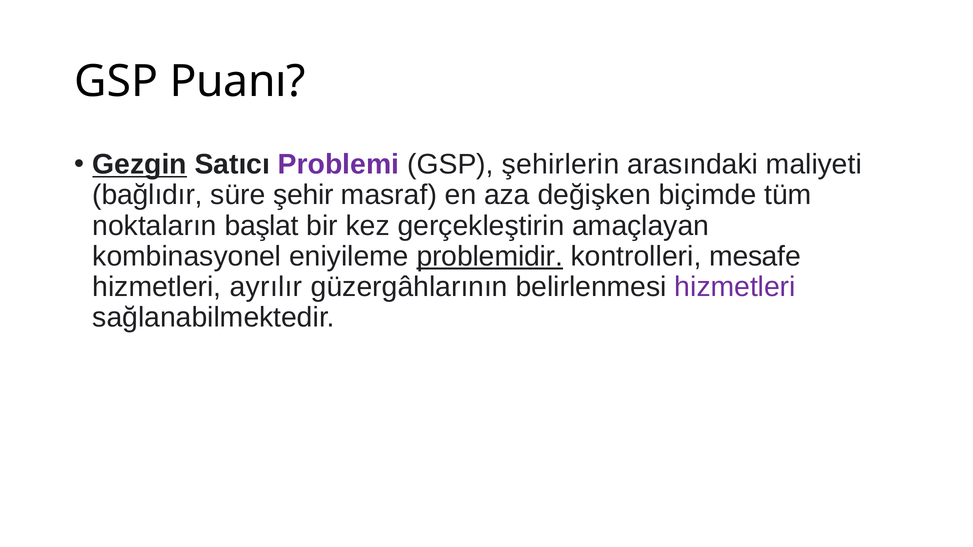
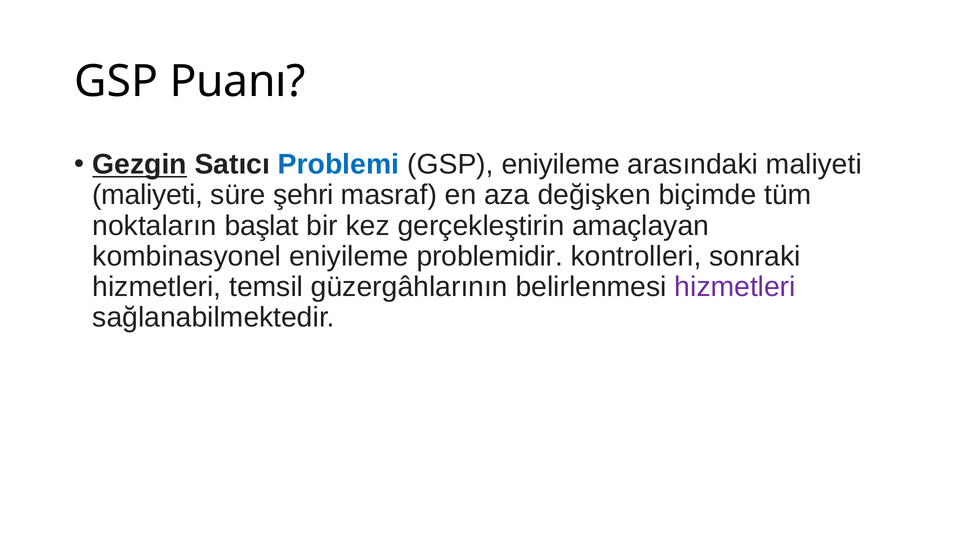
Problemi colour: purple -> blue (339, 165)
GSP şehirlerin: şehirlerin -> eniyileme (561, 165)
bağlıdır: bağlıdır -> maliyeti (148, 195)
şehir: şehir -> şehri (303, 195)
problemidir underline: present -> none (490, 256)
mesafe: mesafe -> sonraki (755, 256)
ayrılır: ayrılır -> temsil (266, 287)
